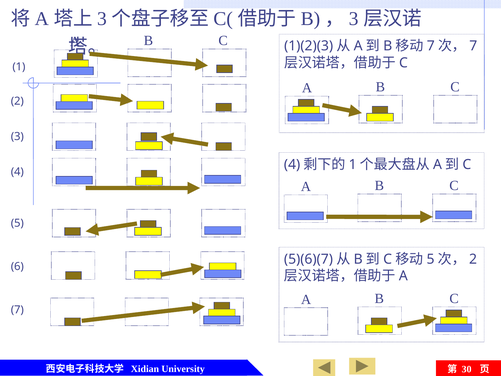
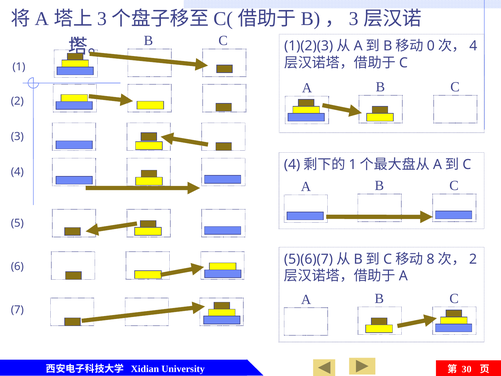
7: 7 -> 0 (431, 46)
7: 7 -> 4 (473, 46)
5: 5 -> 8 (431, 259)
